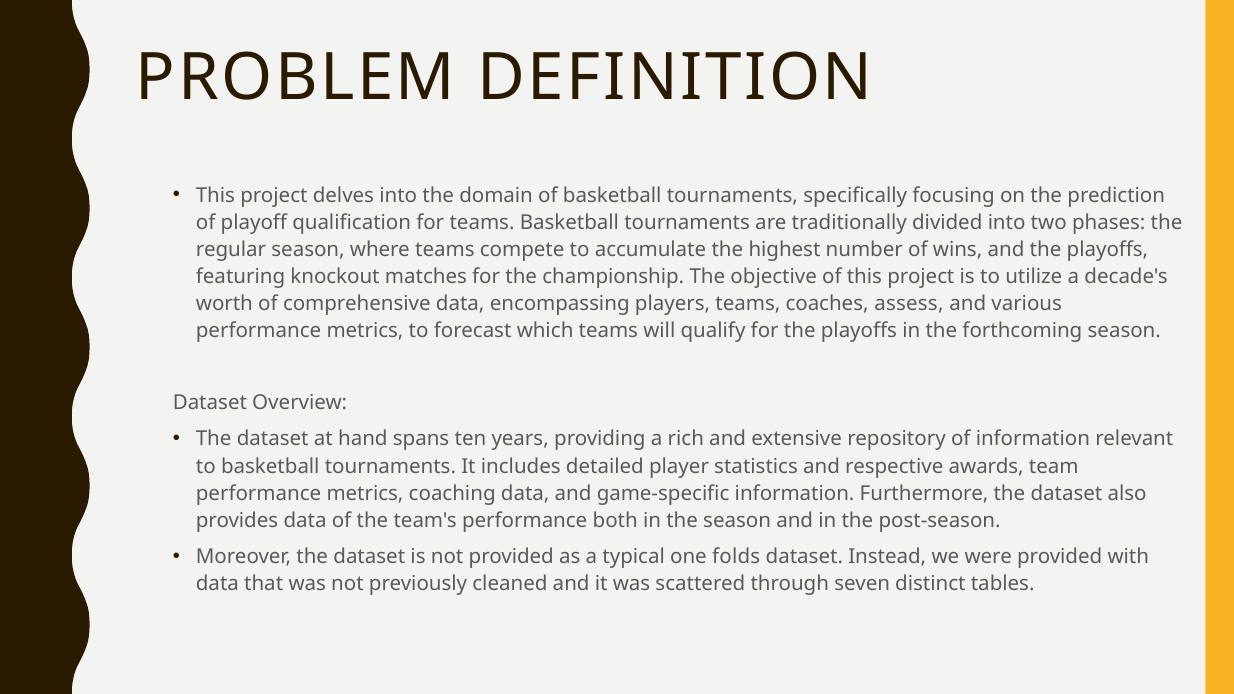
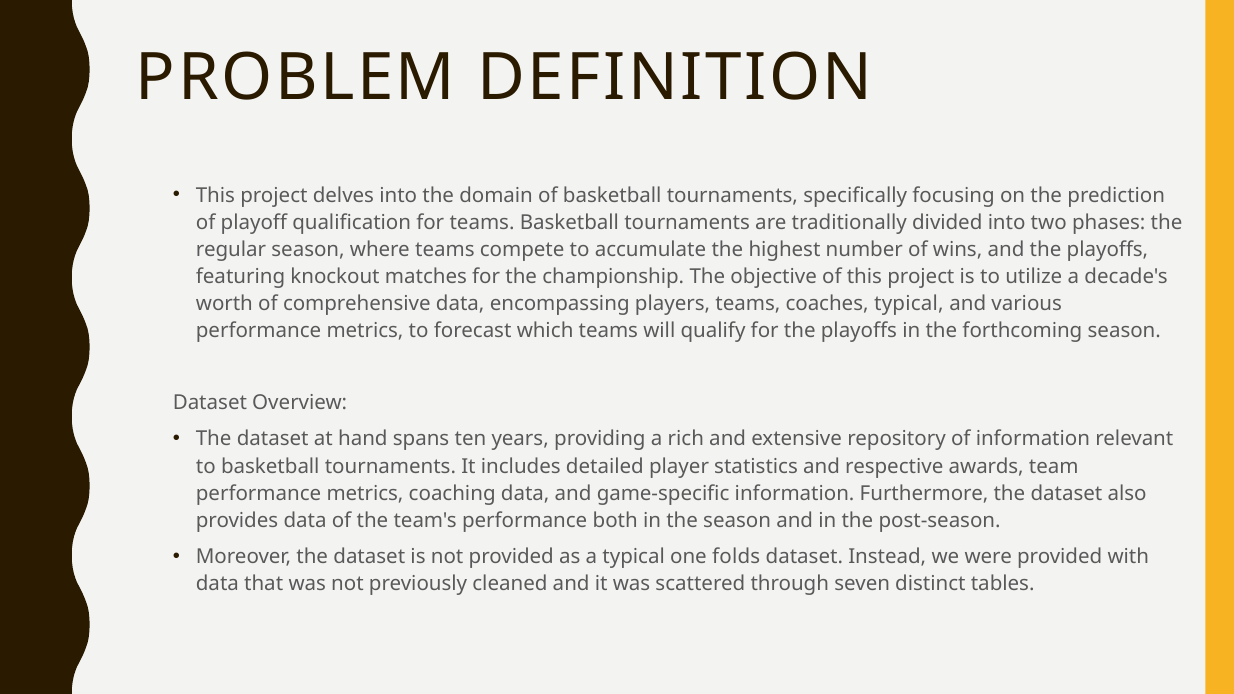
coaches assess: assess -> typical (909, 304)
